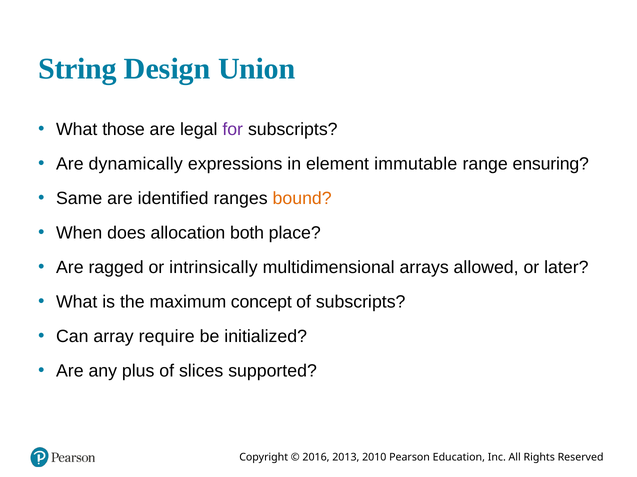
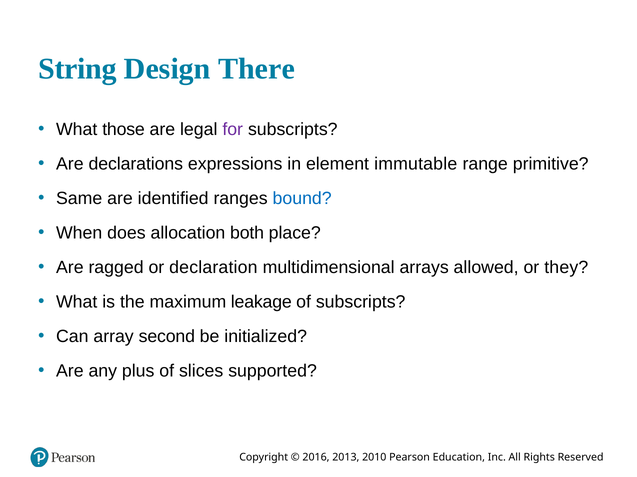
Union: Union -> There (257, 69)
dynamically: dynamically -> declarations (136, 164)
ensuring: ensuring -> primitive (551, 164)
bound colour: orange -> blue (302, 199)
intrinsically: intrinsically -> declaration (213, 268)
later: later -> they (566, 268)
concept: concept -> leakage (261, 302)
require: require -> second (167, 337)
